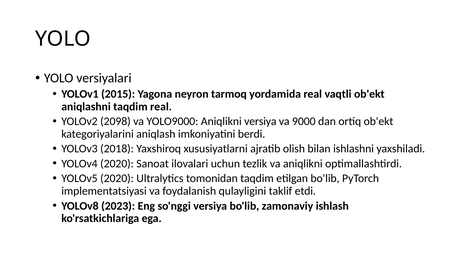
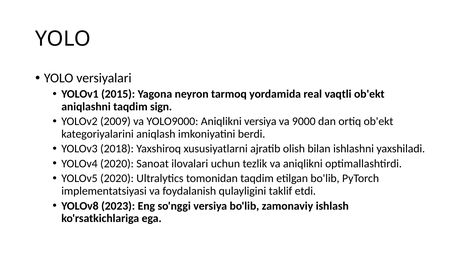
taqdim real: real -> sign (161, 107)
2098: 2098 -> 2009 (115, 122)
